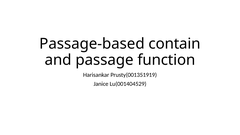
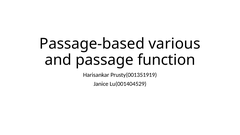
contain: contain -> various (175, 44)
